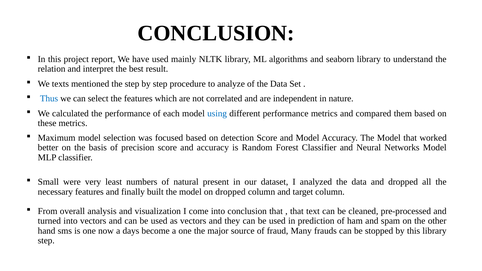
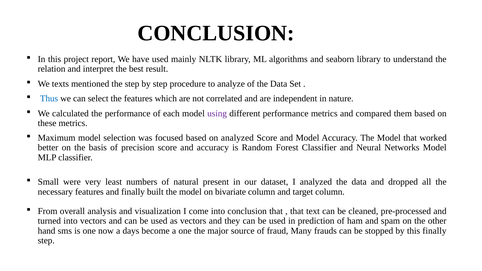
using colour: blue -> purple (217, 113)
on detection: detection -> analyzed (237, 138)
on dropped: dropped -> bivariate (231, 192)
this library: library -> finally (434, 231)
